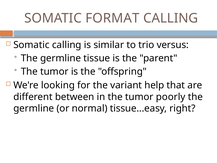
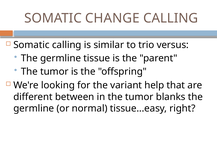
FORMAT: FORMAT -> CHANGE (112, 18)
poorly: poorly -> blanks (171, 97)
